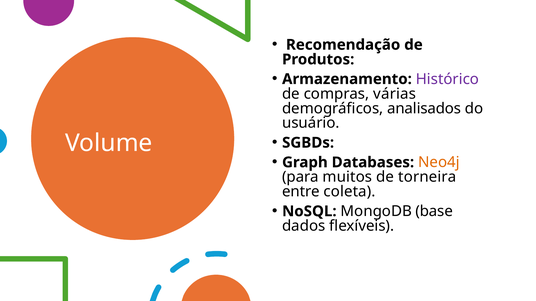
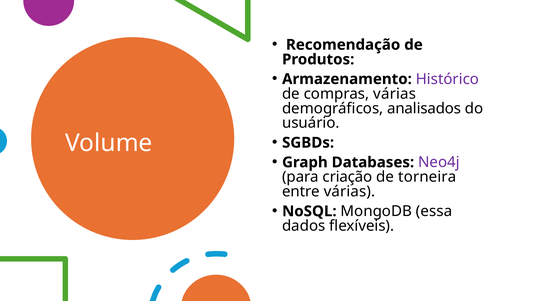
Neo4j colour: orange -> purple (439, 163)
muitos: muitos -> criação (348, 177)
entre coleta: coleta -> várias (350, 192)
base: base -> essa (434, 212)
